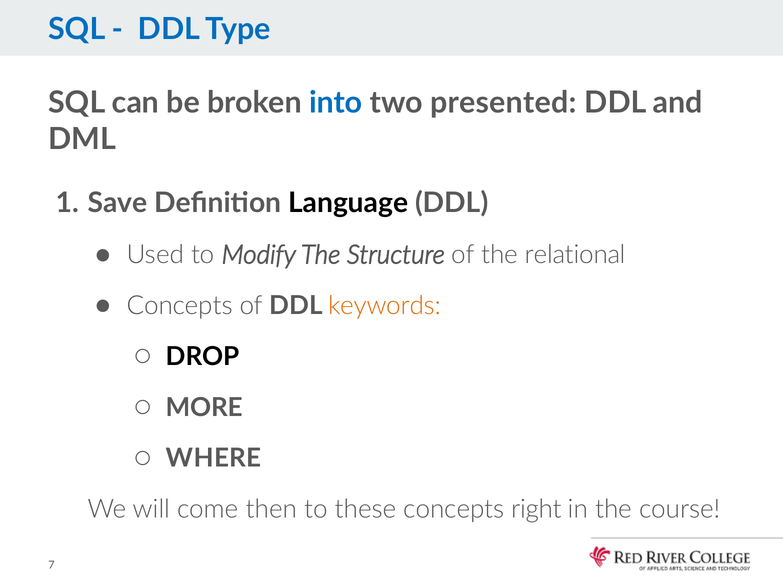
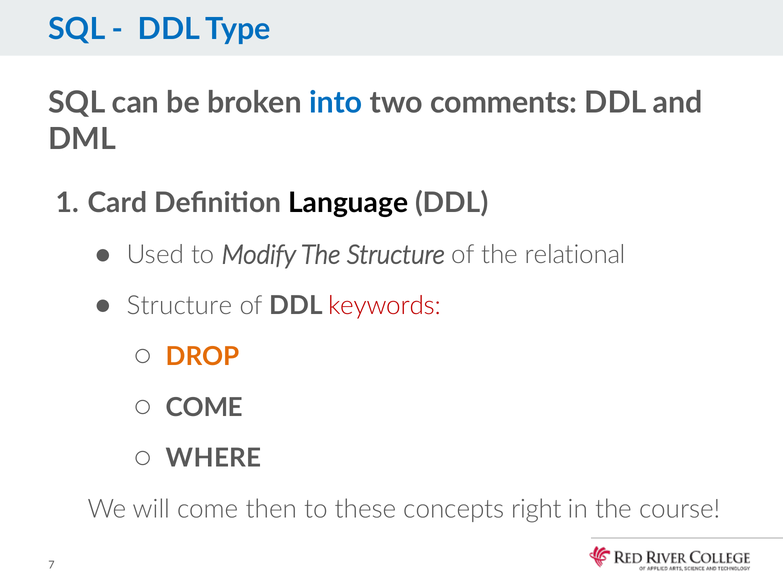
presented: presented -> comments (504, 103)
Save: Save -> Card (118, 203)
Concepts: Concepts -> Structure (180, 306)
keywords colour: orange -> red (385, 306)
DROP colour: black -> orange (203, 357)
MORE: MORE -> COME (204, 408)
